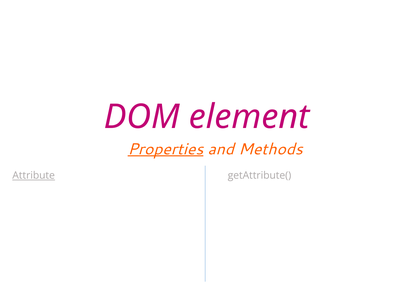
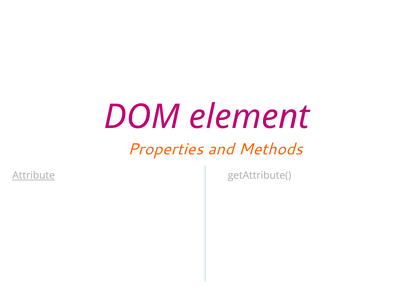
Properties underline: present -> none (165, 149)
